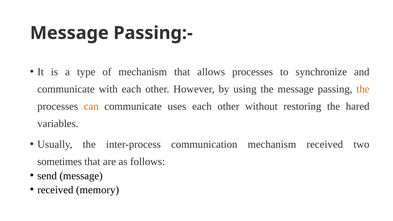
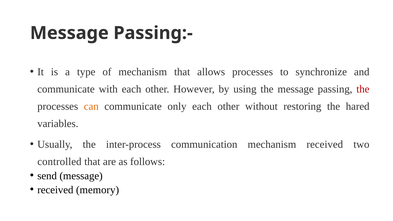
the colour: orange -> red (363, 89)
uses: uses -> only (177, 106)
sometimes: sometimes -> controlled (59, 162)
